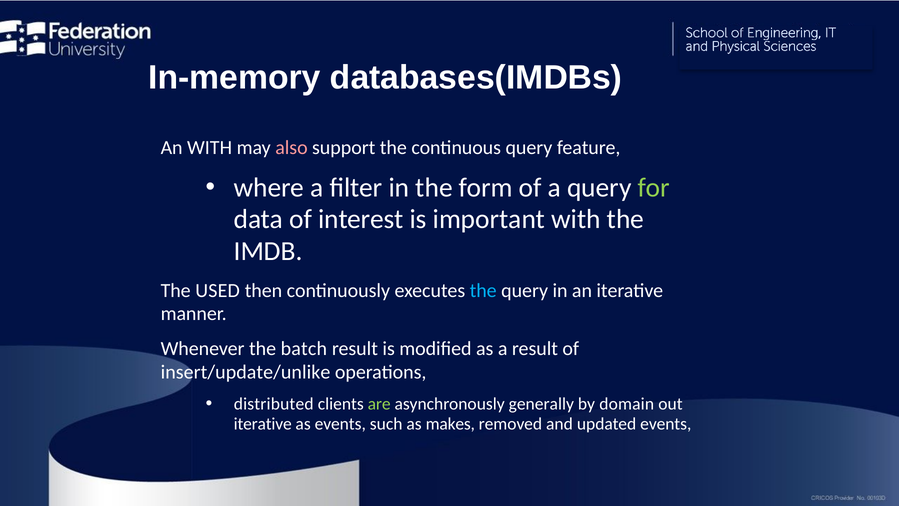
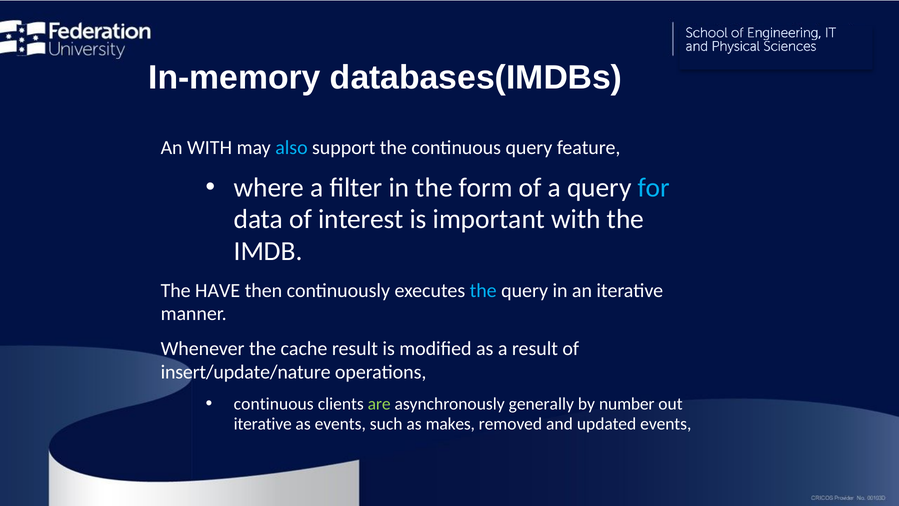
also colour: pink -> light blue (291, 148)
for colour: light green -> light blue (654, 188)
USED: USED -> HAVE (218, 290)
batch: batch -> cache (304, 349)
insert/update/unlike: insert/update/unlike -> insert/update/nature (246, 372)
distributed: distributed -> continuous (274, 404)
domain: domain -> number (627, 404)
